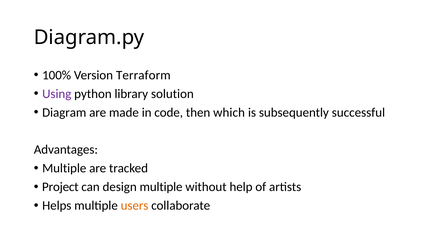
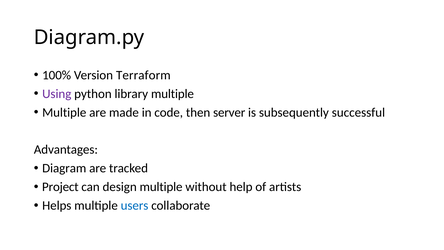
library solution: solution -> multiple (172, 94)
Diagram: Diagram -> Multiple (64, 112)
which: which -> server (229, 112)
Multiple: Multiple -> Diagram (64, 168)
users colour: orange -> blue (135, 205)
